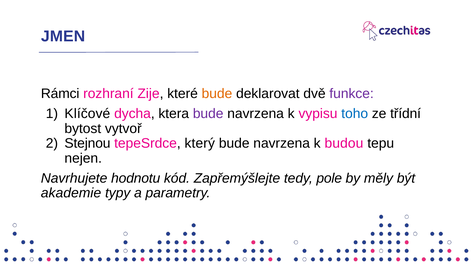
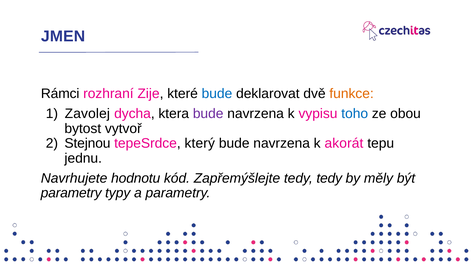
bude colour: orange -> blue (217, 94)
funkce colour: purple -> orange (352, 94)
Klíčové: Klíčové -> Zavolej (87, 114)
třídní: třídní -> obou (406, 114)
budou: budou -> akorát (344, 144)
nejen: nejen -> jednu (83, 159)
tedy pole: pole -> tedy (329, 179)
akademie: akademie -> parametry (71, 193)
